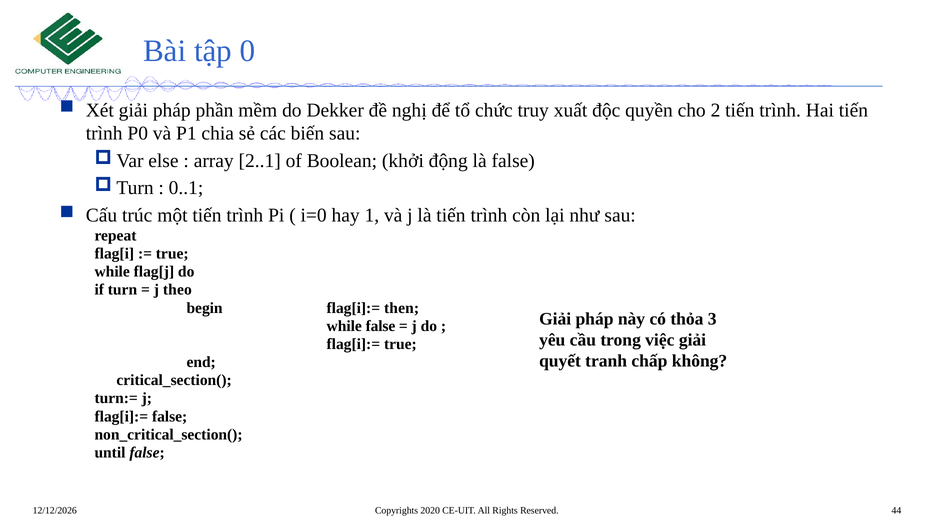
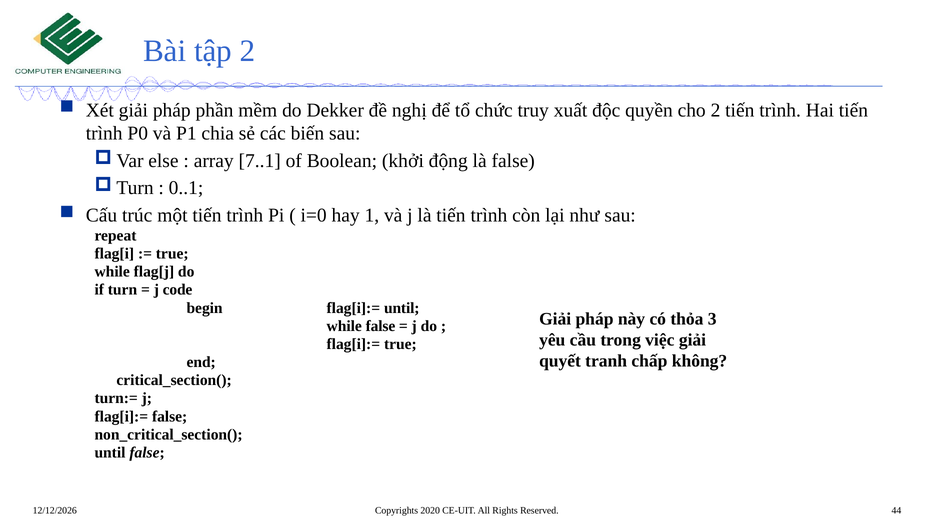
tập 0: 0 -> 2 (248, 51)
2..1: 2..1 -> 7..1 (260, 161)
theo: theo -> code (178, 289)
flag[i]:= then: then -> until (402, 308)
